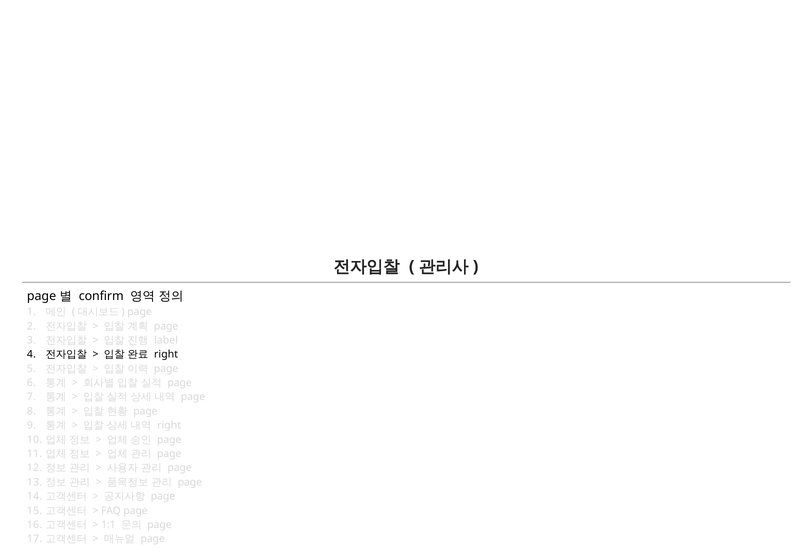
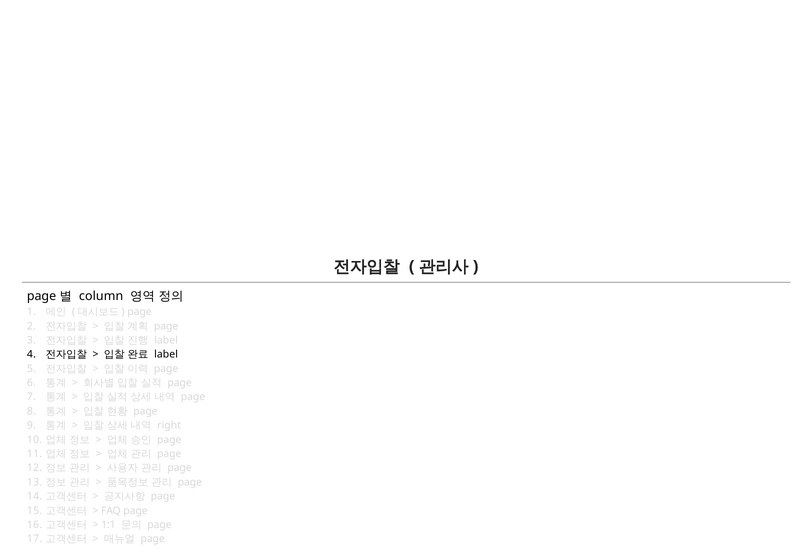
confirm: confirm -> column (101, 296)
right: right -> label (166, 355)
